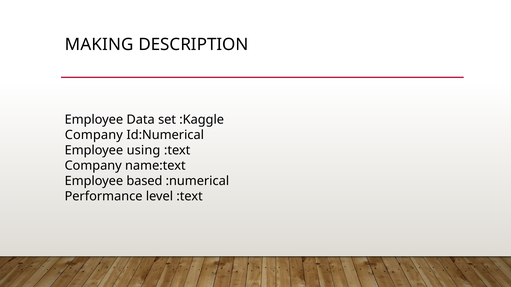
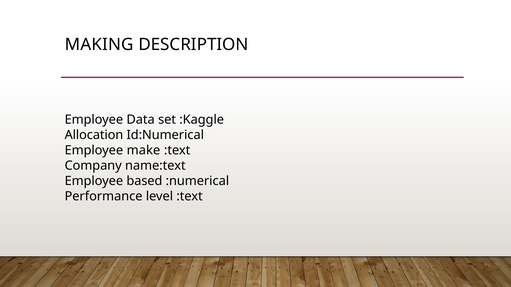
Company: Company -> Allocation (94, 135)
using: using -> make (144, 150)
